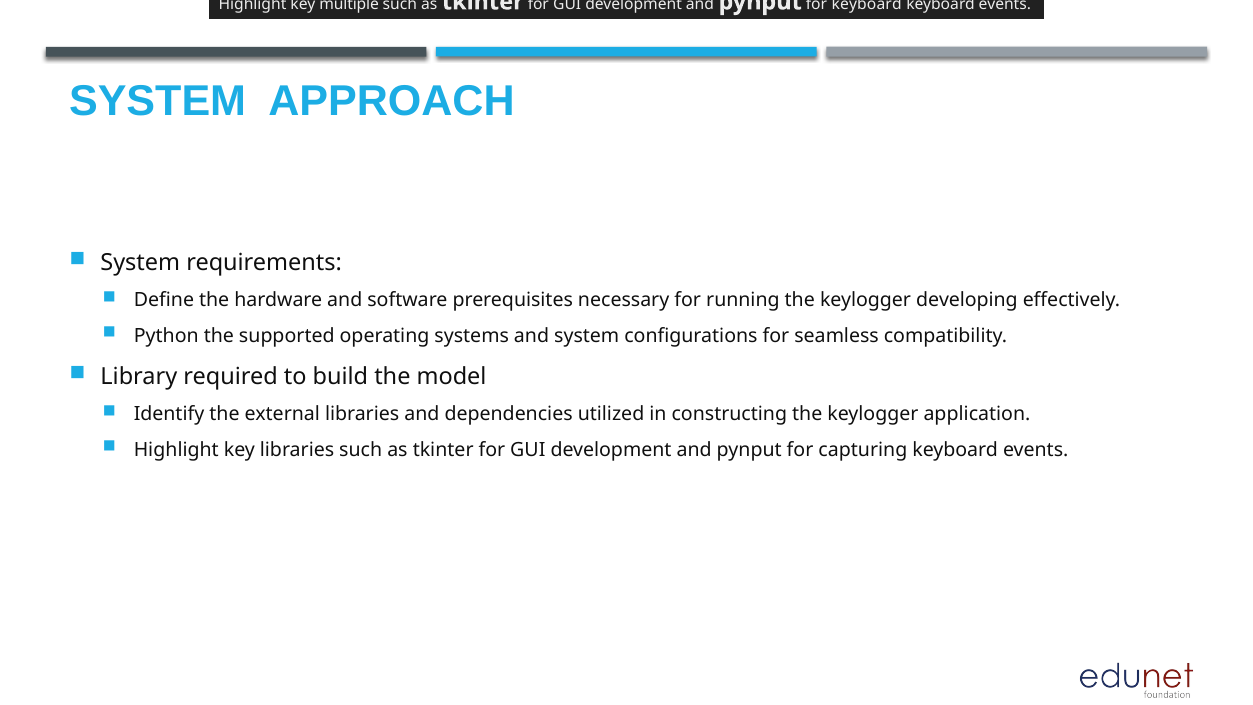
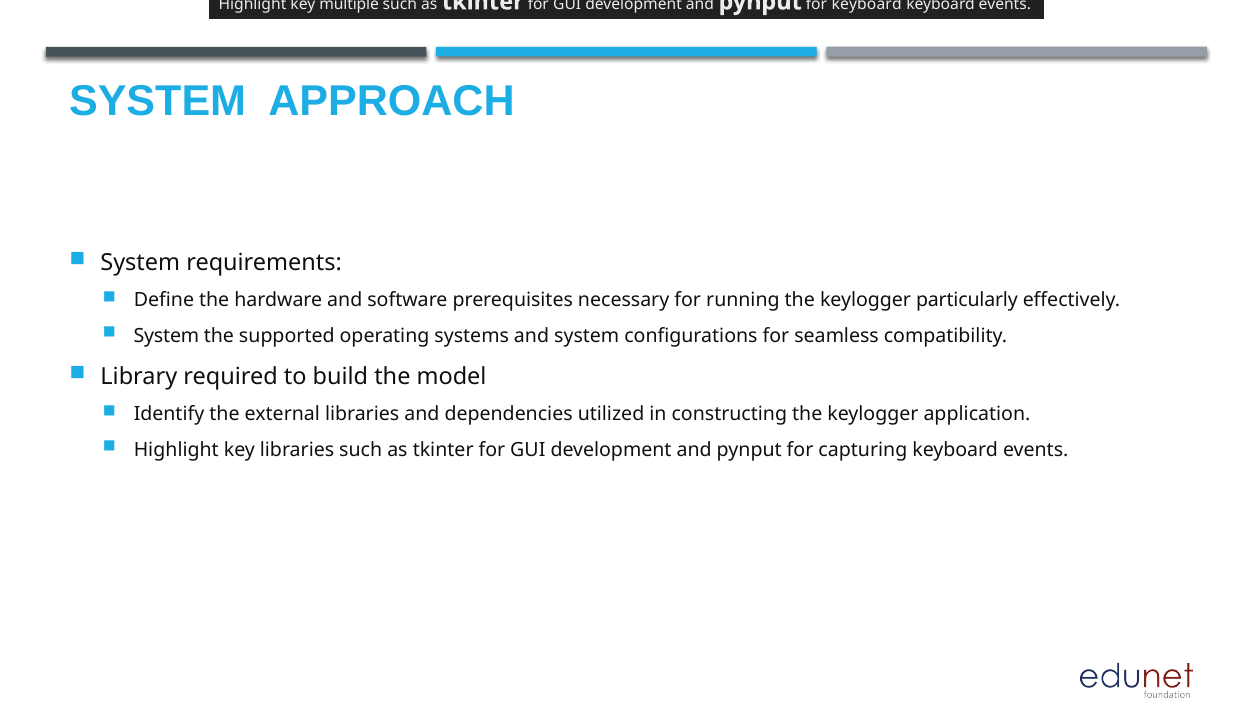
developing: developing -> particularly (967, 300)
Python: Python -> System (166, 336)
